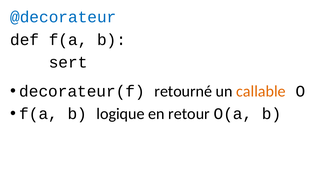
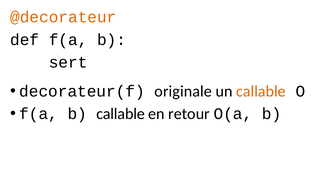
@decorateur colour: blue -> orange (63, 17)
retourné: retourné -> originale (183, 91)
b logique: logique -> callable (121, 114)
